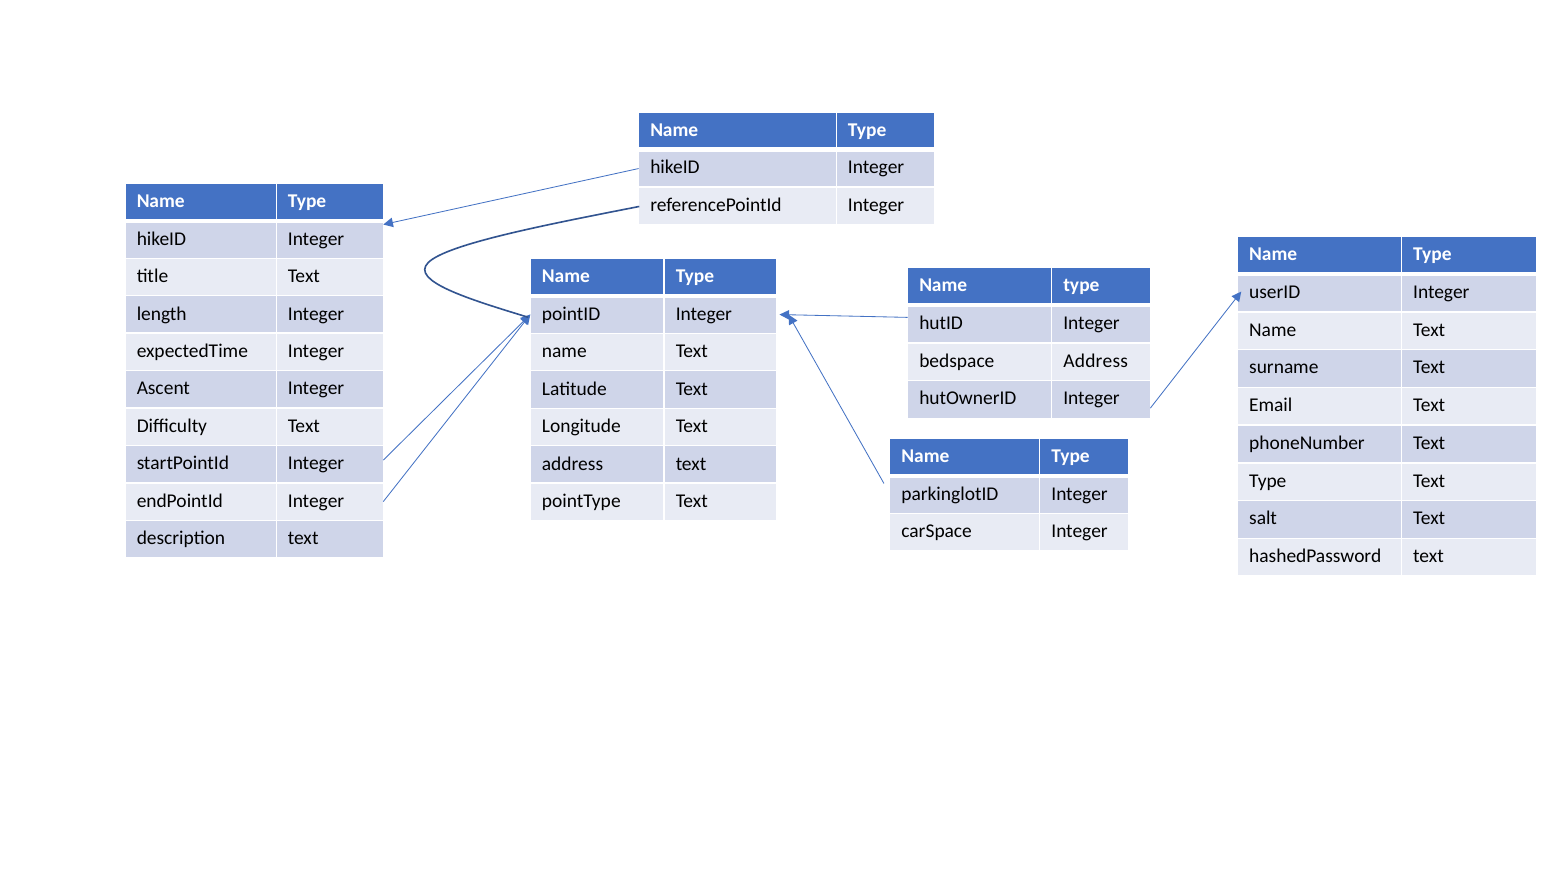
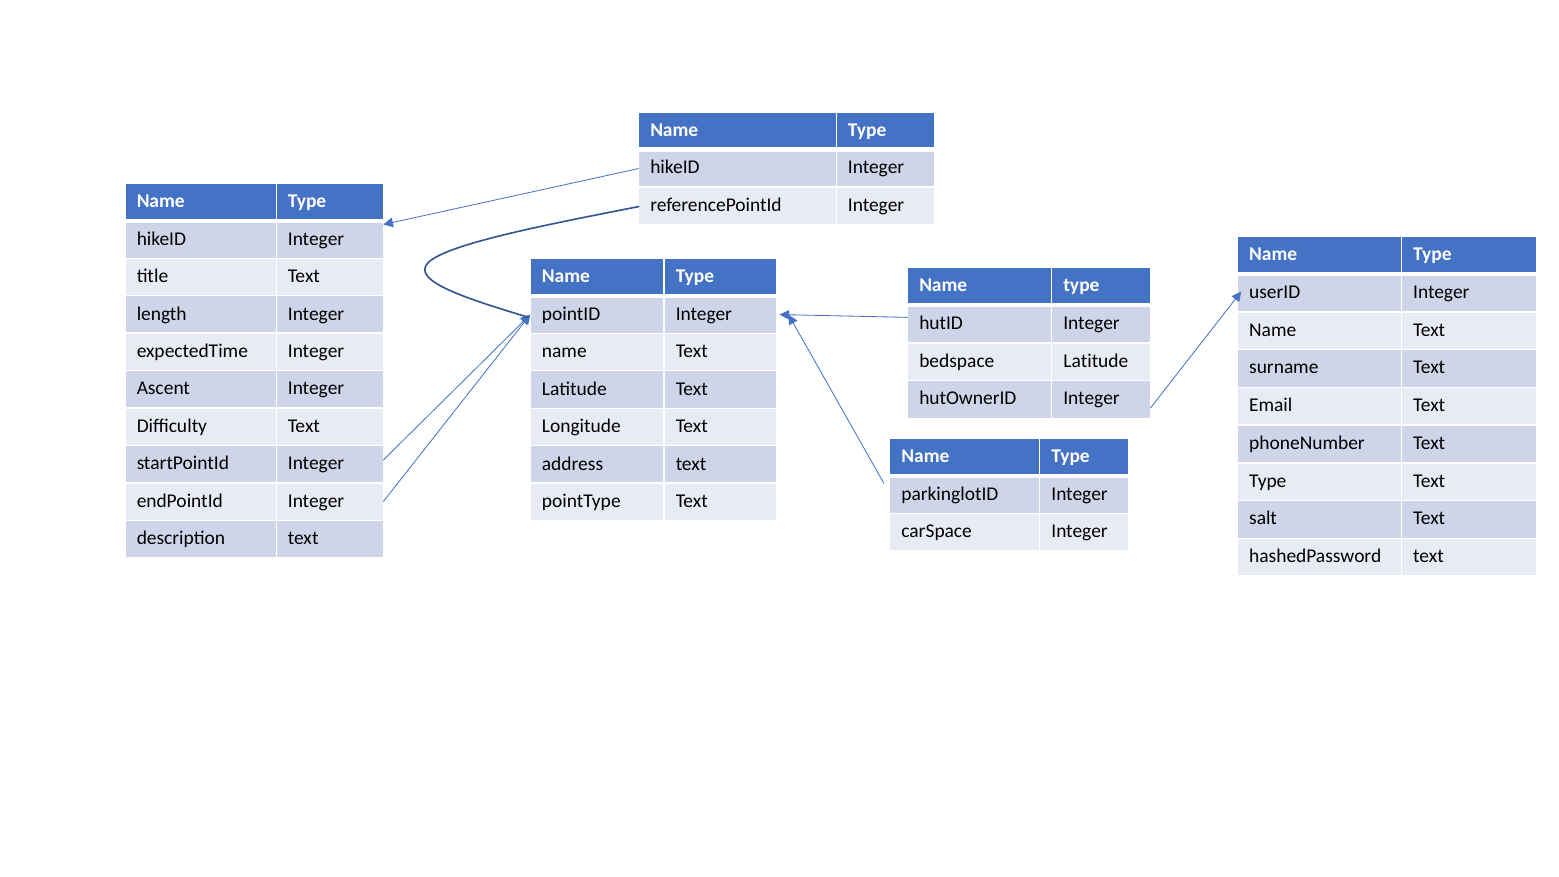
bedspace Address: Address -> Latitude (1096, 361)
